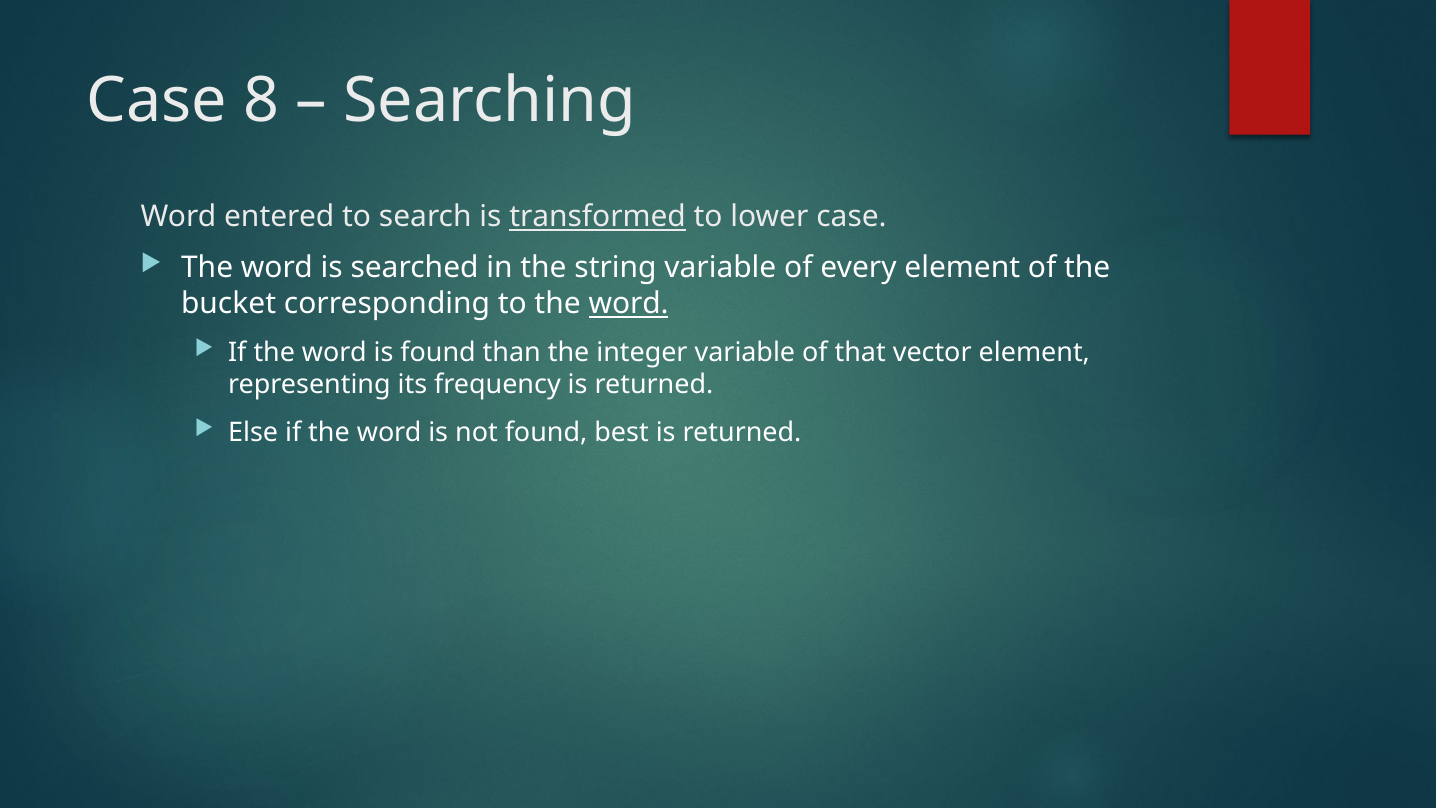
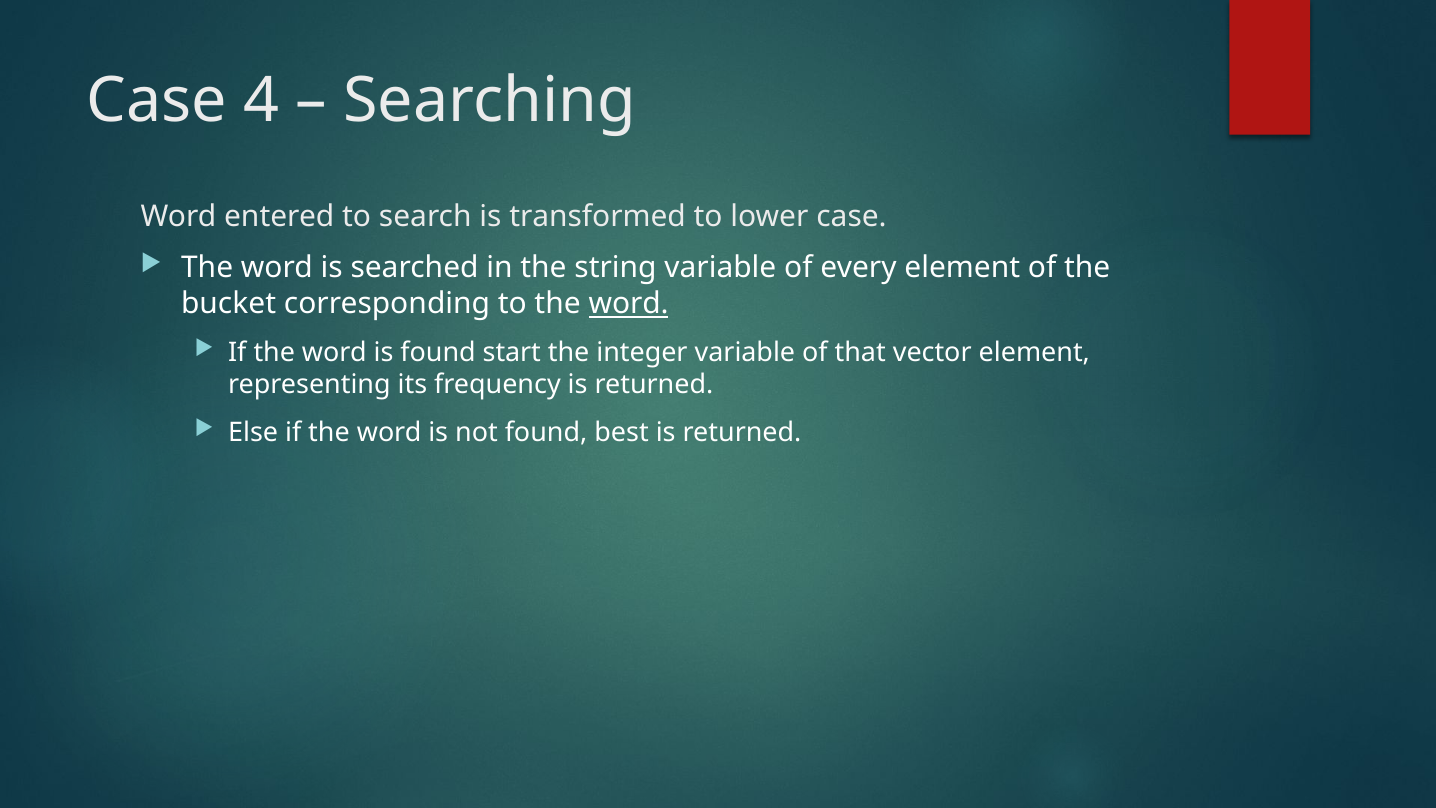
8: 8 -> 4 (262, 101)
transformed underline: present -> none (598, 217)
than: than -> start (512, 353)
